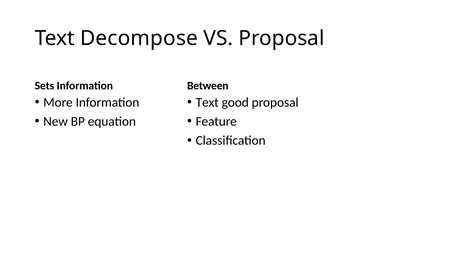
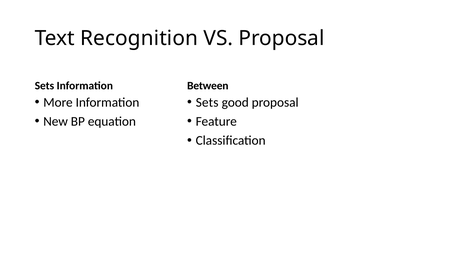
Decompose: Decompose -> Recognition (139, 38)
Text: Text -> Sets (207, 102)
